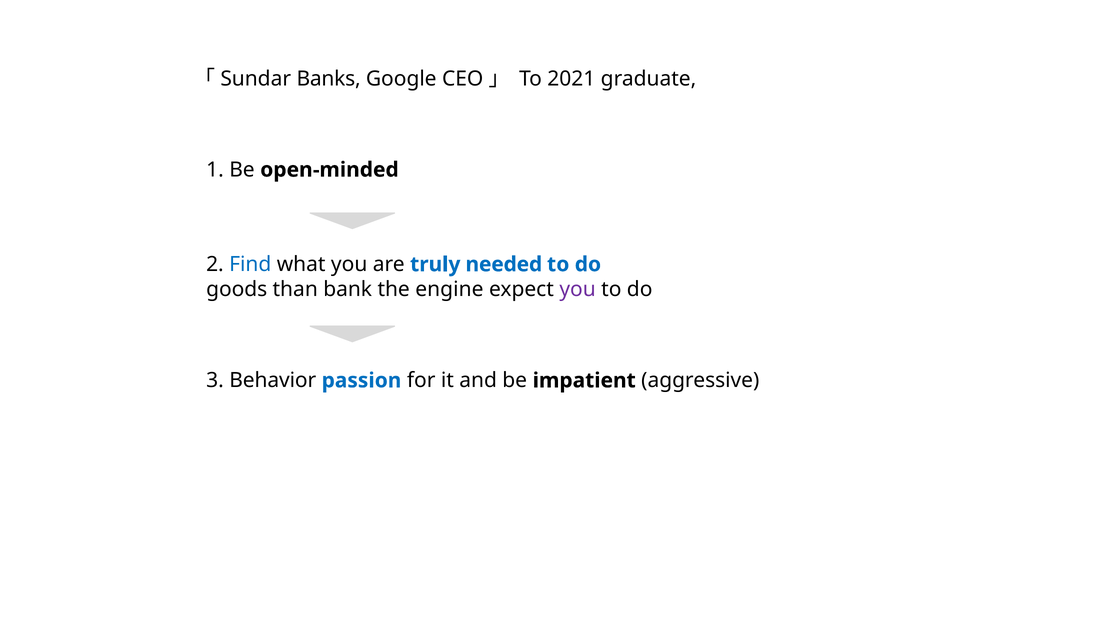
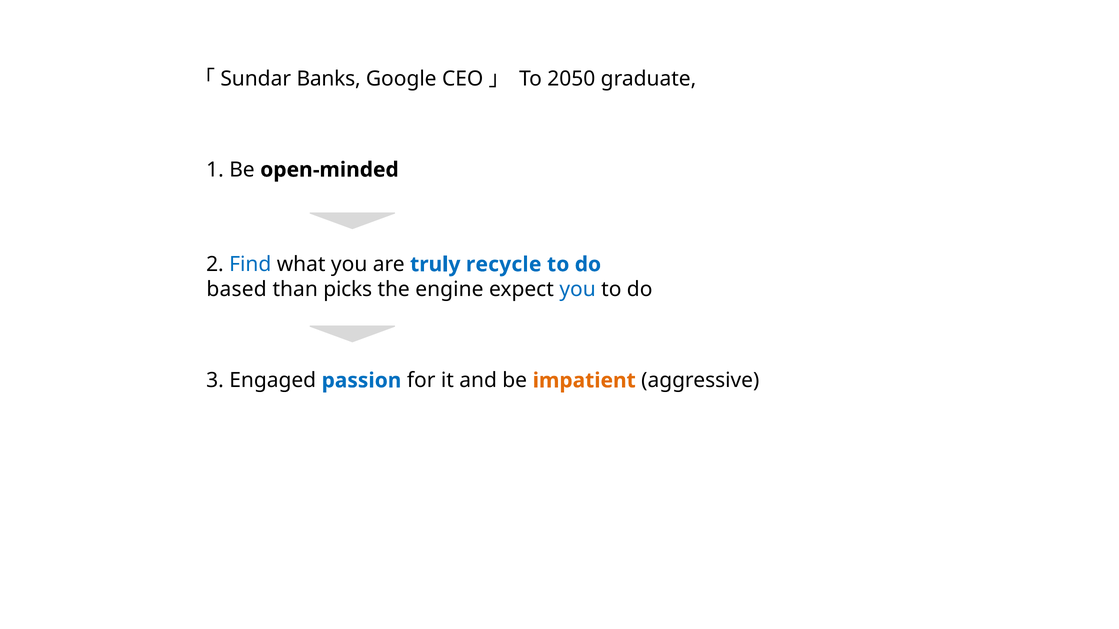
2021: 2021 -> 2050 (571, 79)
needed: needed -> recycle (504, 265)
goods: goods -> based (237, 290)
bank: bank -> picks (348, 290)
you colour: purple -> blue (578, 290)
Behavior: Behavior -> Engaged (273, 381)
impatient colour: black -> orange (584, 381)
